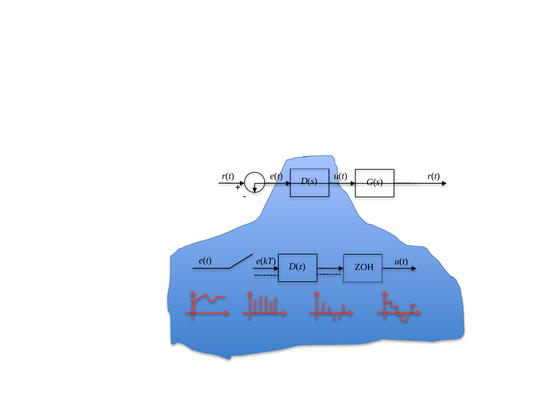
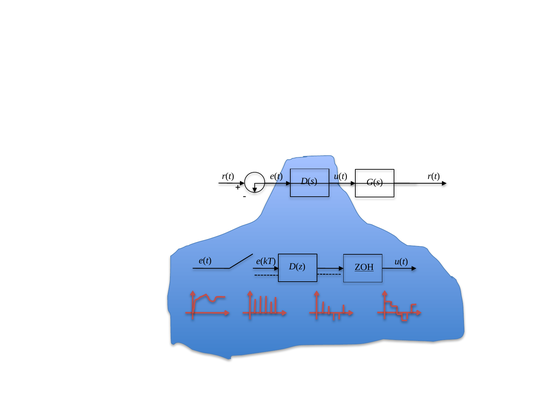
ZOH underline: none -> present (364, 267)
